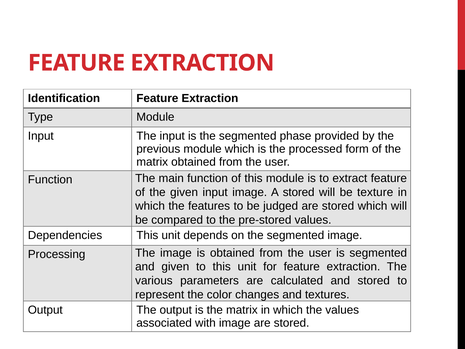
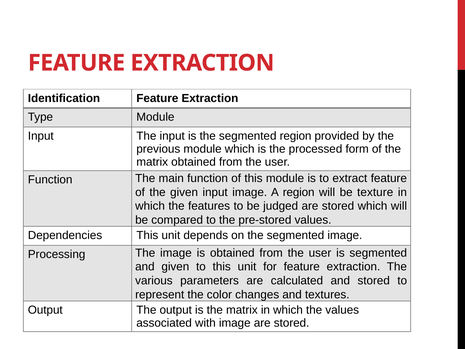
segmented phase: phase -> region (296, 136)
A stored: stored -> region (299, 192)
